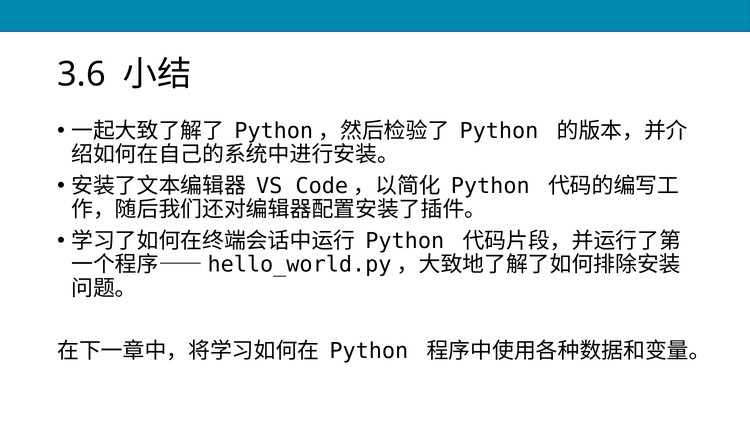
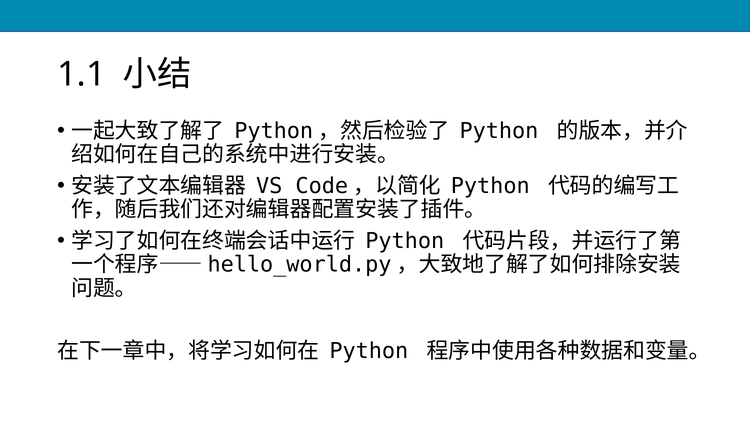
3.6: 3.6 -> 1.1 (81, 74)
